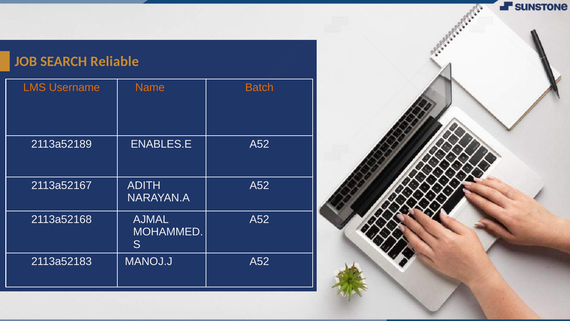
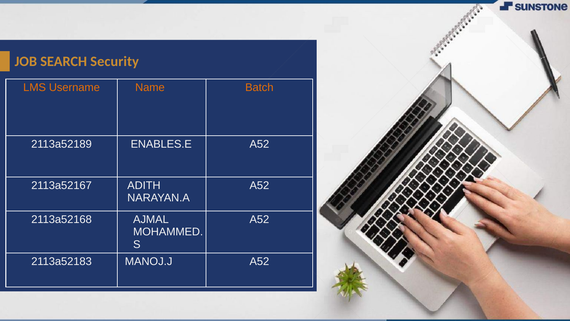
Reliable: Reliable -> Security (115, 61)
